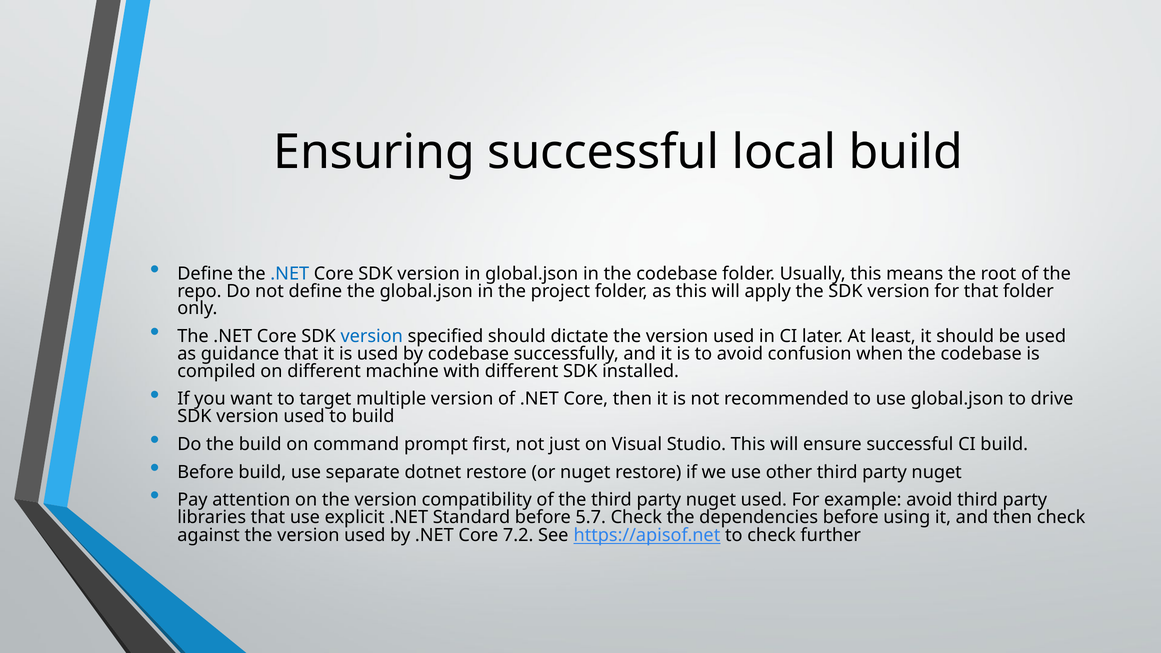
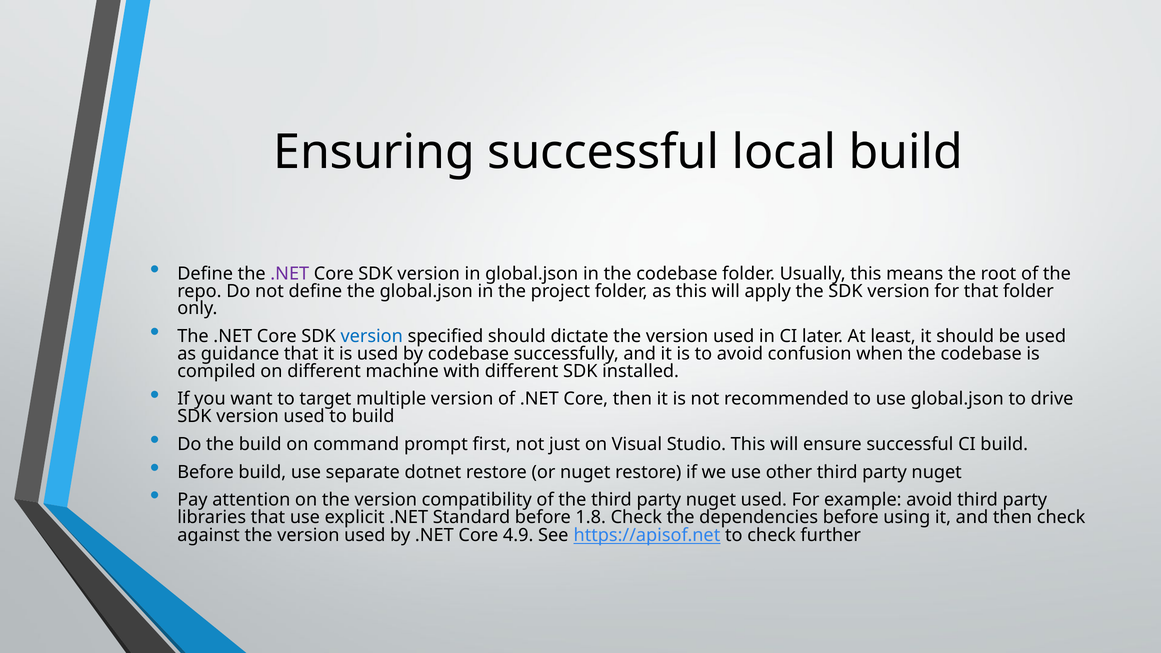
.NET colour: blue -> purple (290, 274)
5.7: 5.7 -> 1.8 (591, 517)
7.2: 7.2 -> 4.9 (518, 535)
